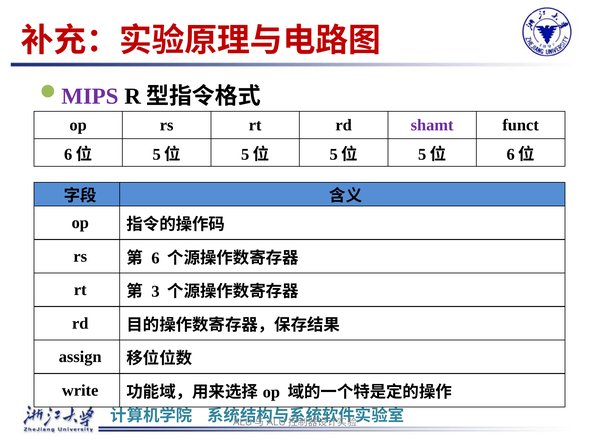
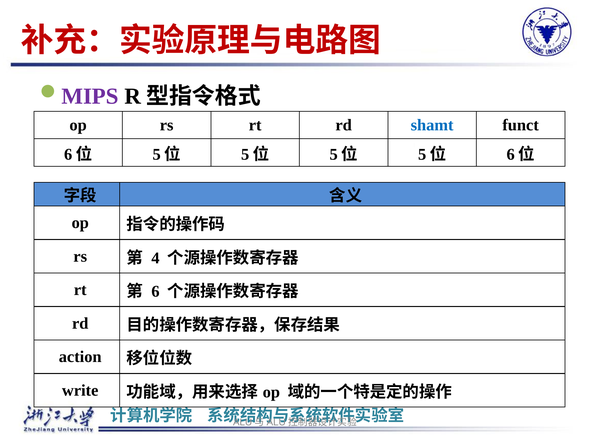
shamt colour: purple -> blue (432, 125)
6: 6 -> 4 (155, 258)
3: 3 -> 6 (155, 292)
assign: assign -> action (80, 357)
